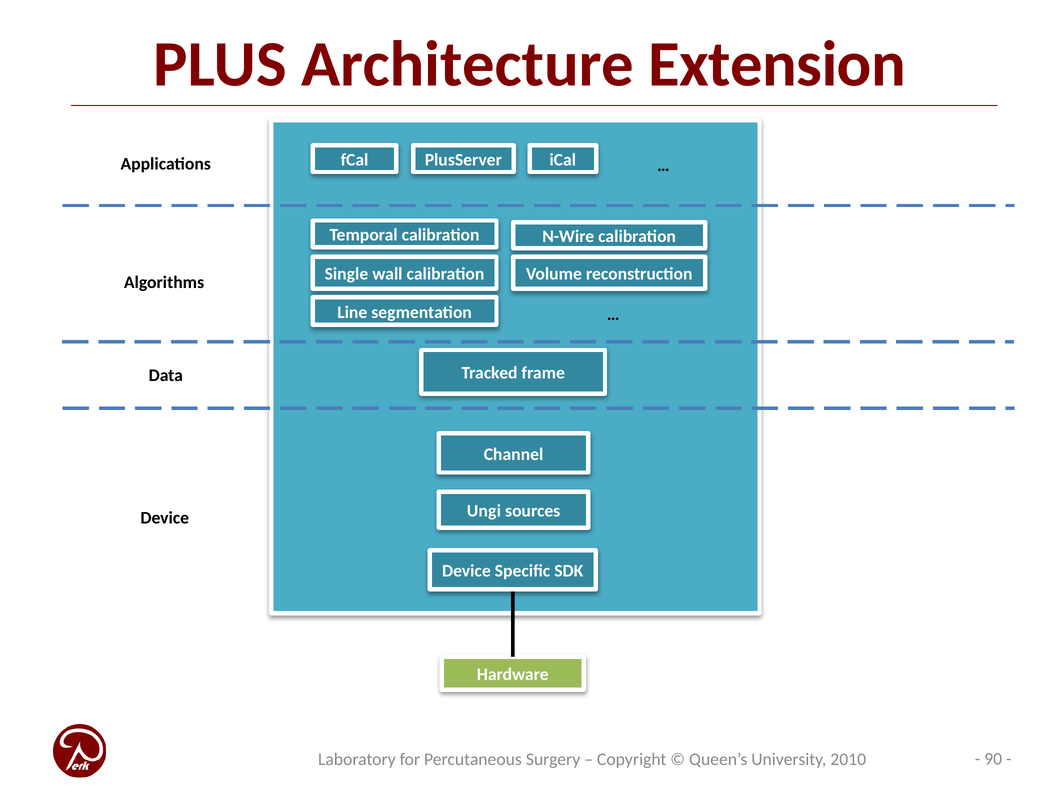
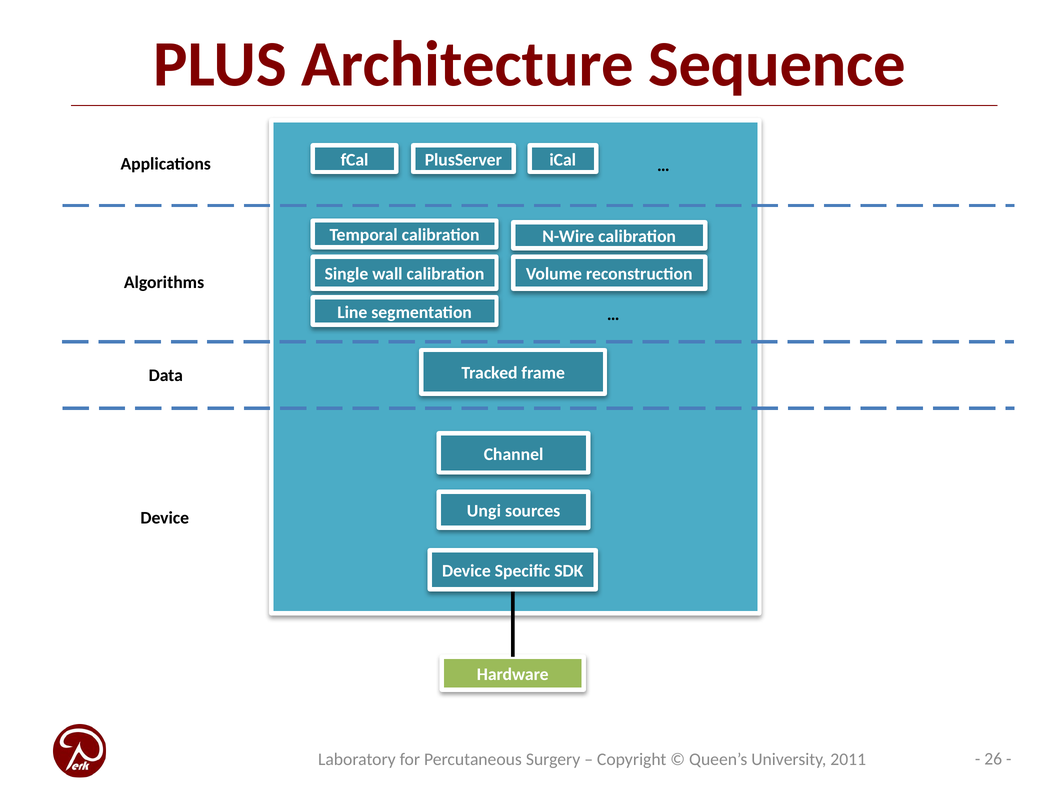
Extension: Extension -> Sequence (777, 65)
90: 90 -> 26 (993, 759)
2010: 2010 -> 2011 (848, 759)
